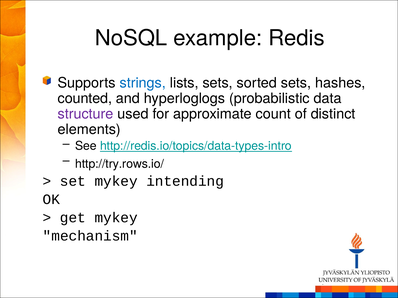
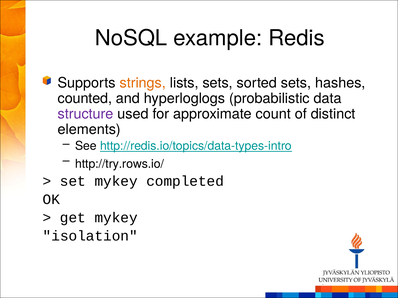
strings colour: blue -> orange (143, 83)
intending: intending -> completed (185, 182)
mechanism: mechanism -> isolation (90, 236)
